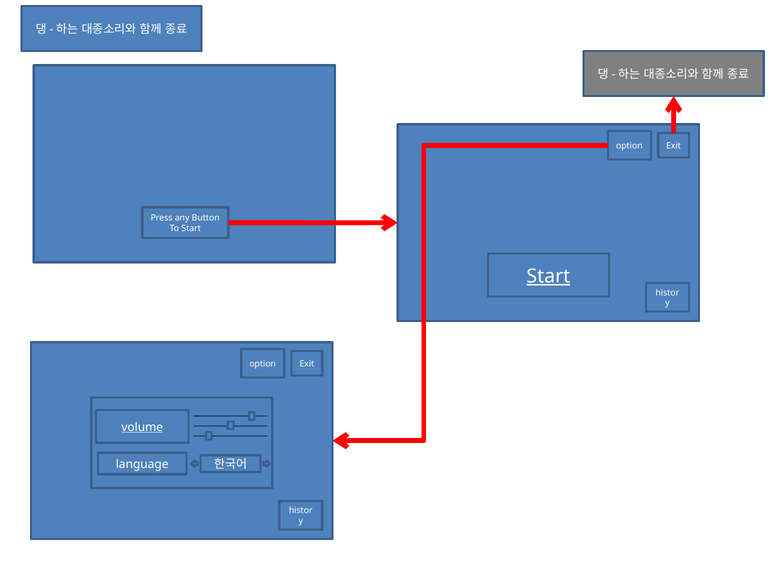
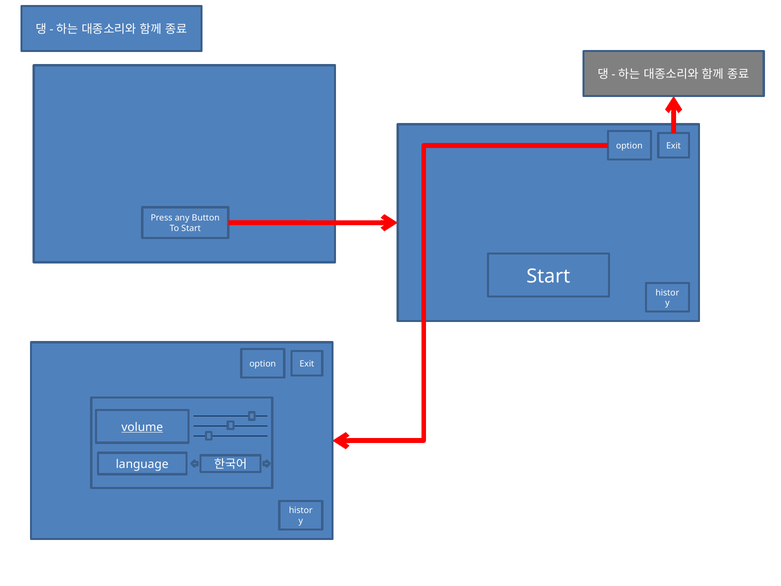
Start underline: present -> none (548, 276)
